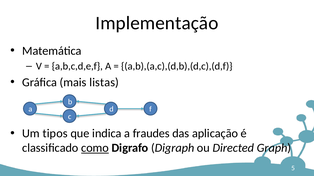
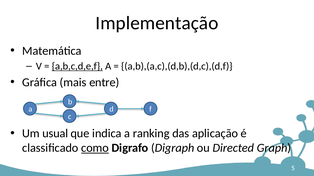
a,b,c,d,e,f underline: none -> present (77, 67)
listas: listas -> entre (104, 83)
tipos: tipos -> usual (55, 134)
fraudes: fraudes -> ranking (151, 134)
